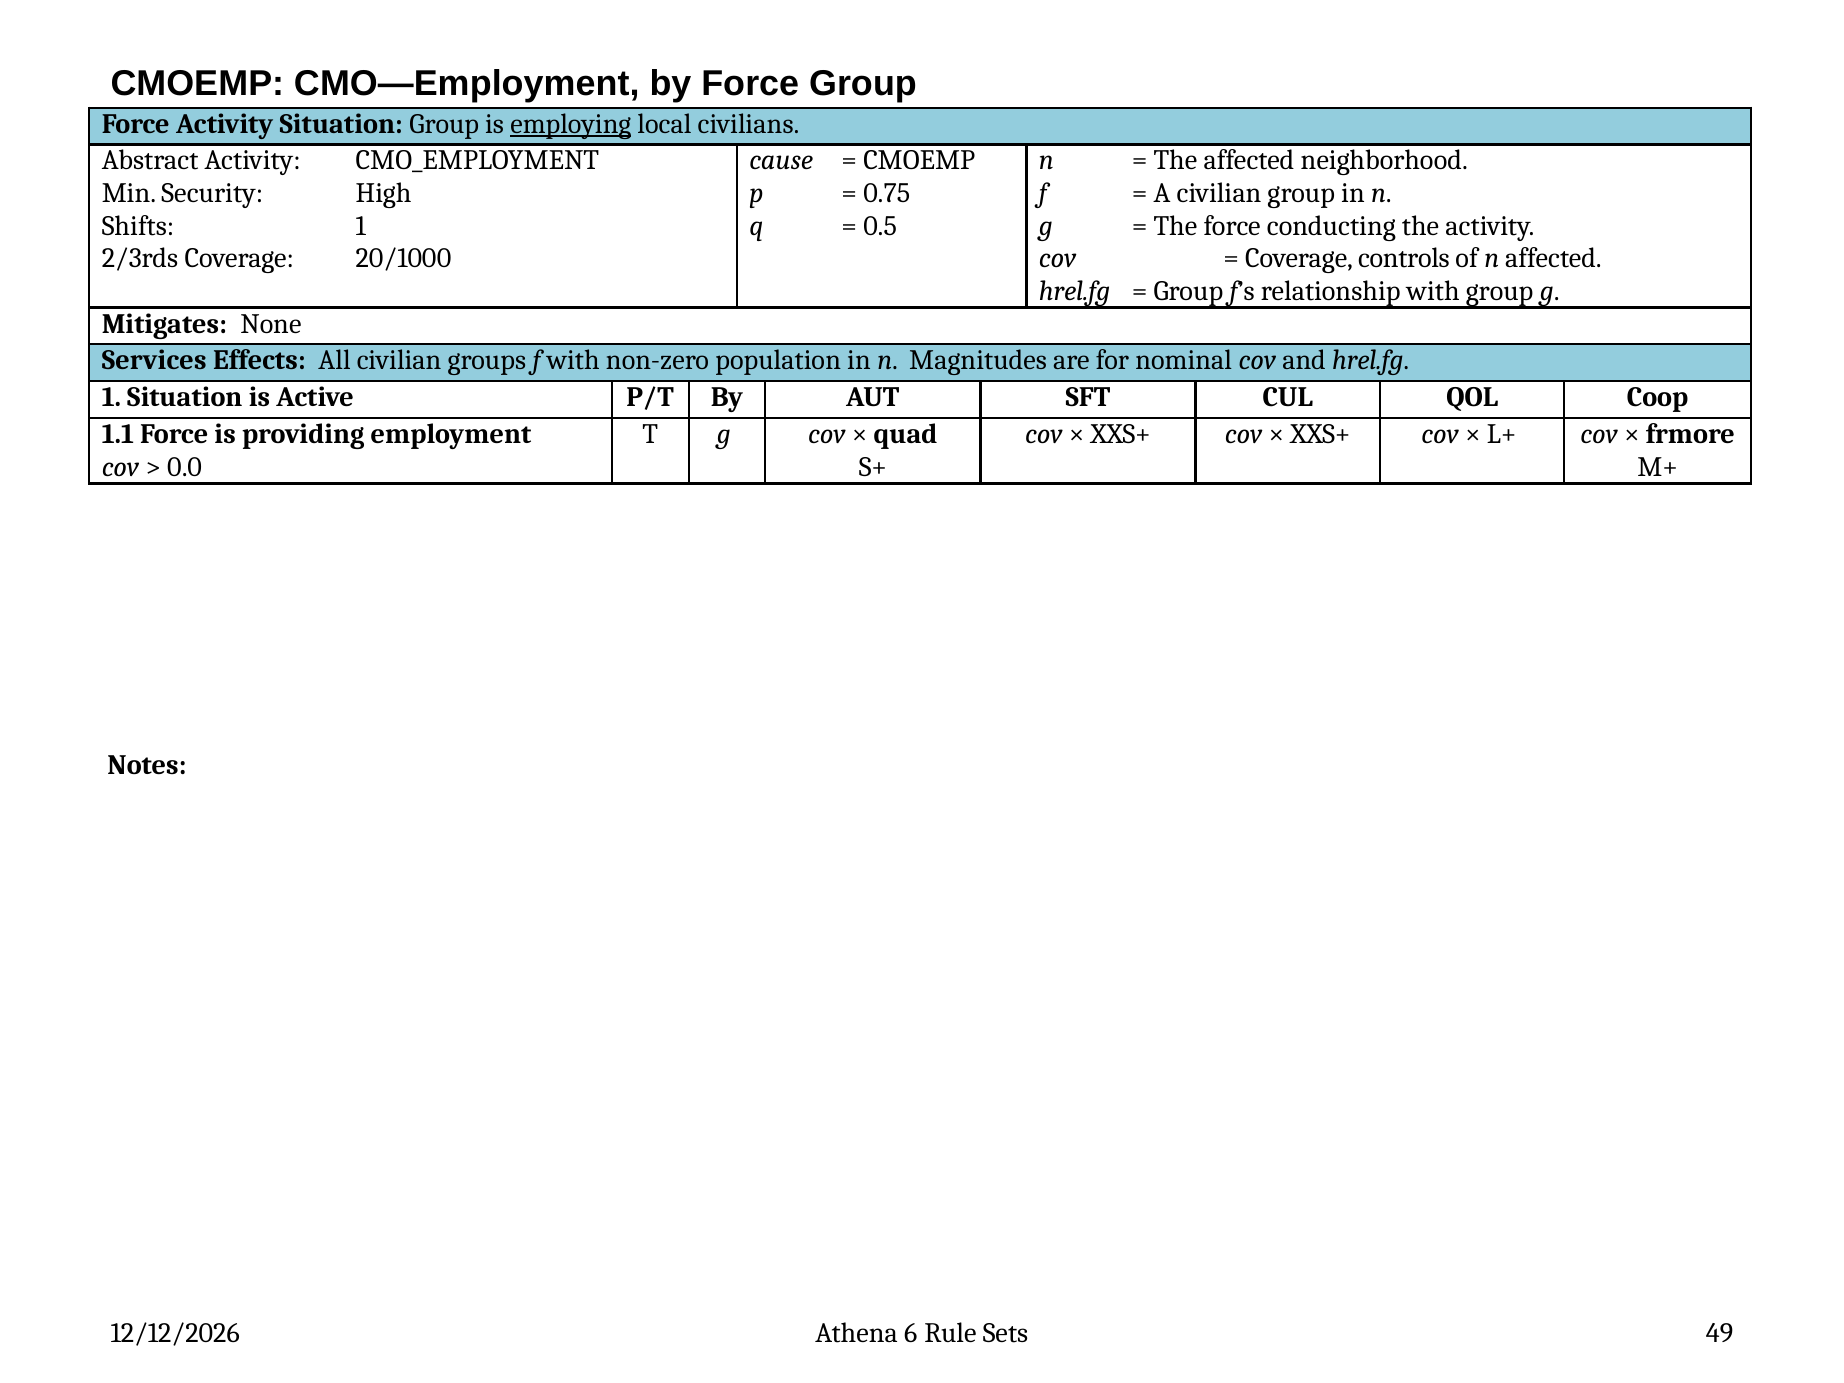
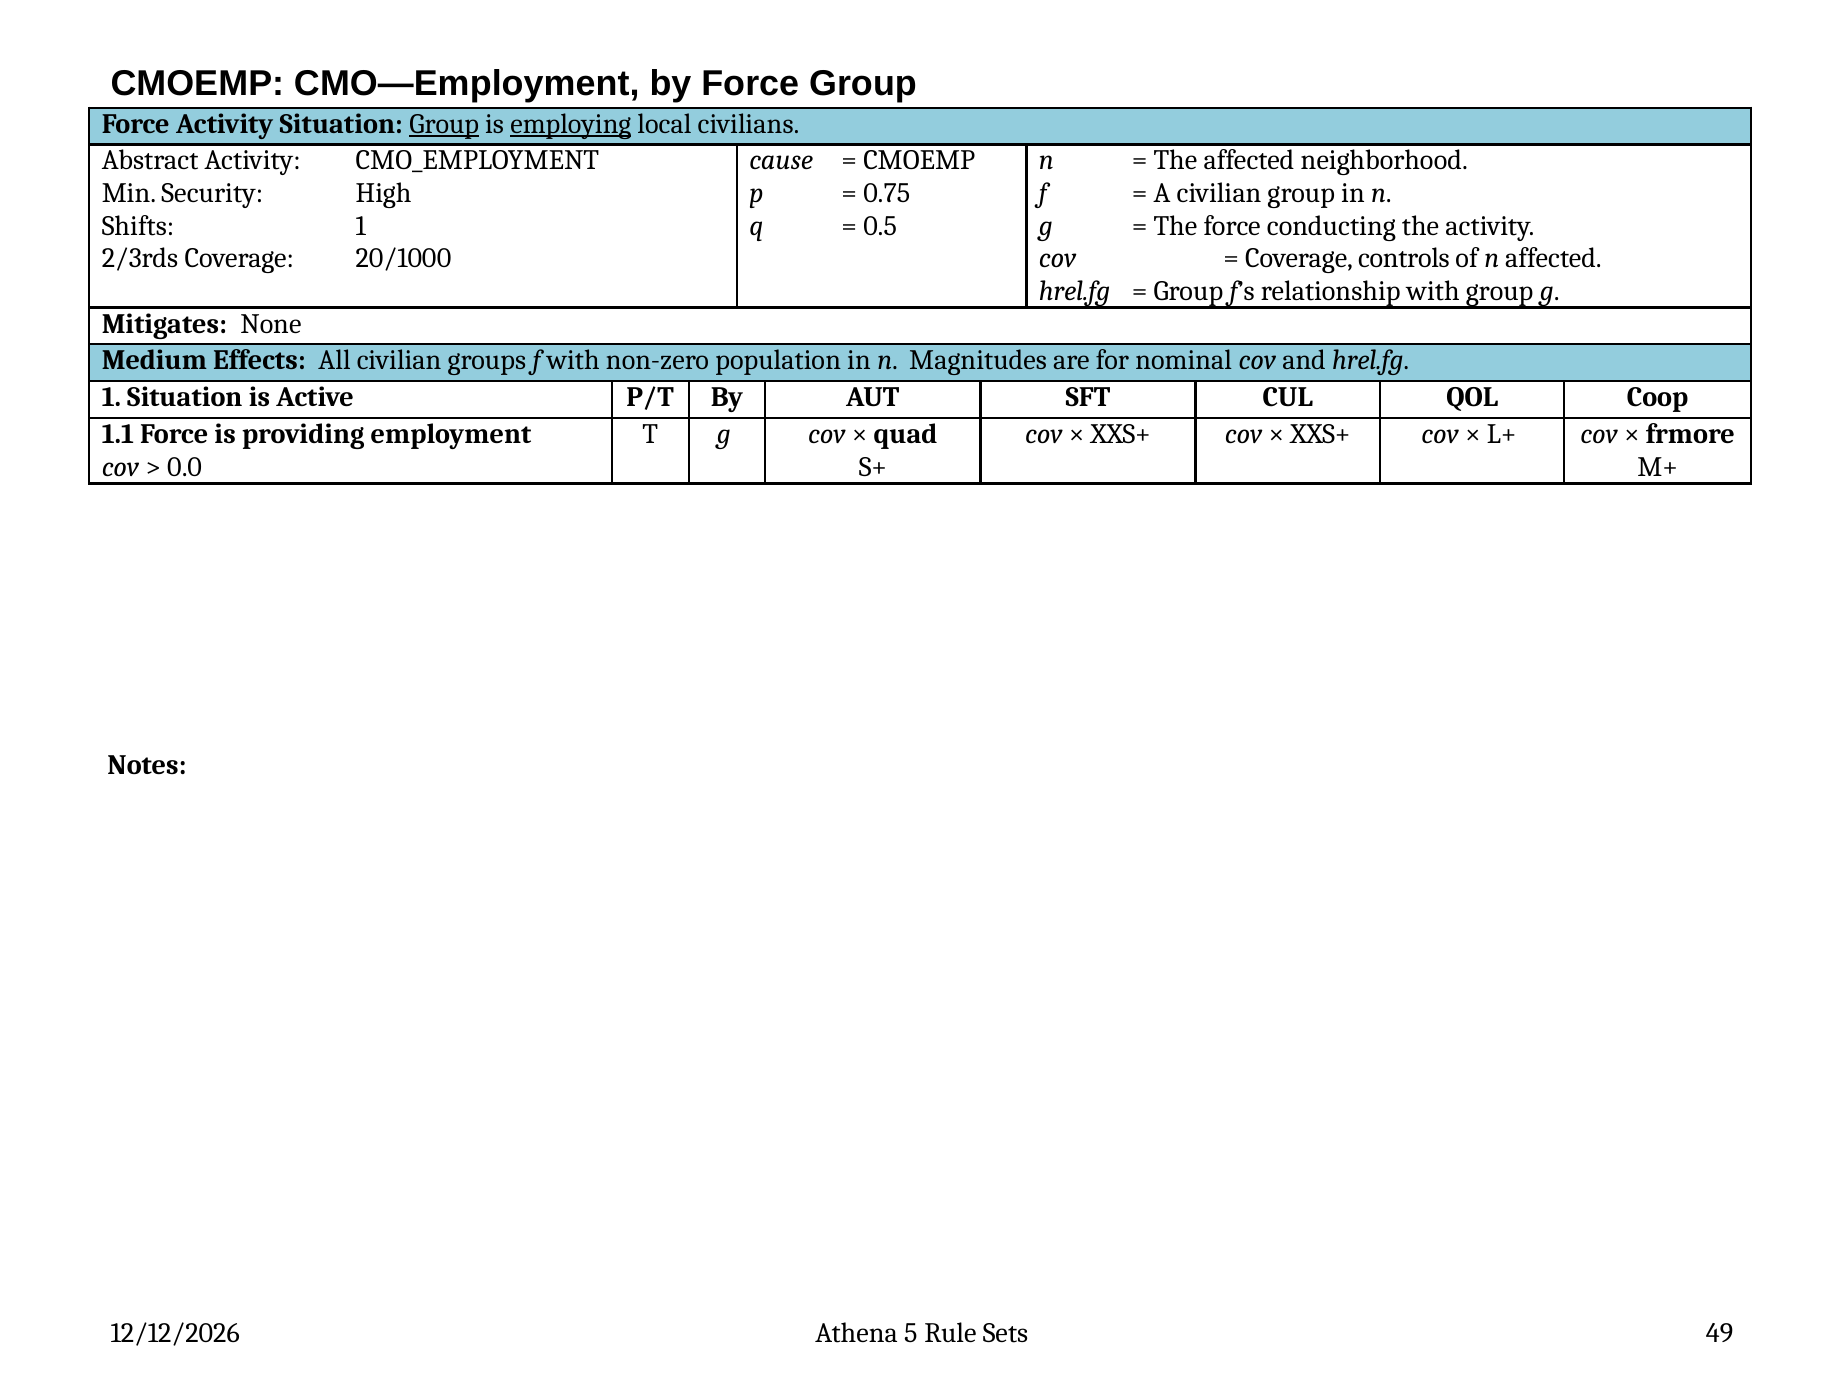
Group underline: none -> present (444, 124)
Services: Services -> Medium (154, 361)
6: 6 -> 5 (911, 1333)
